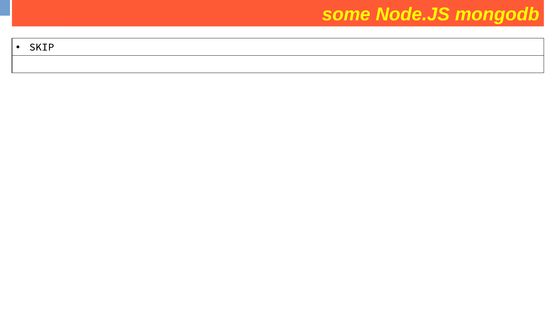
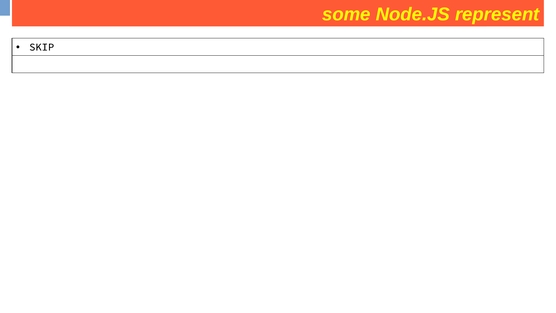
mongodb: mongodb -> represent (497, 14)
